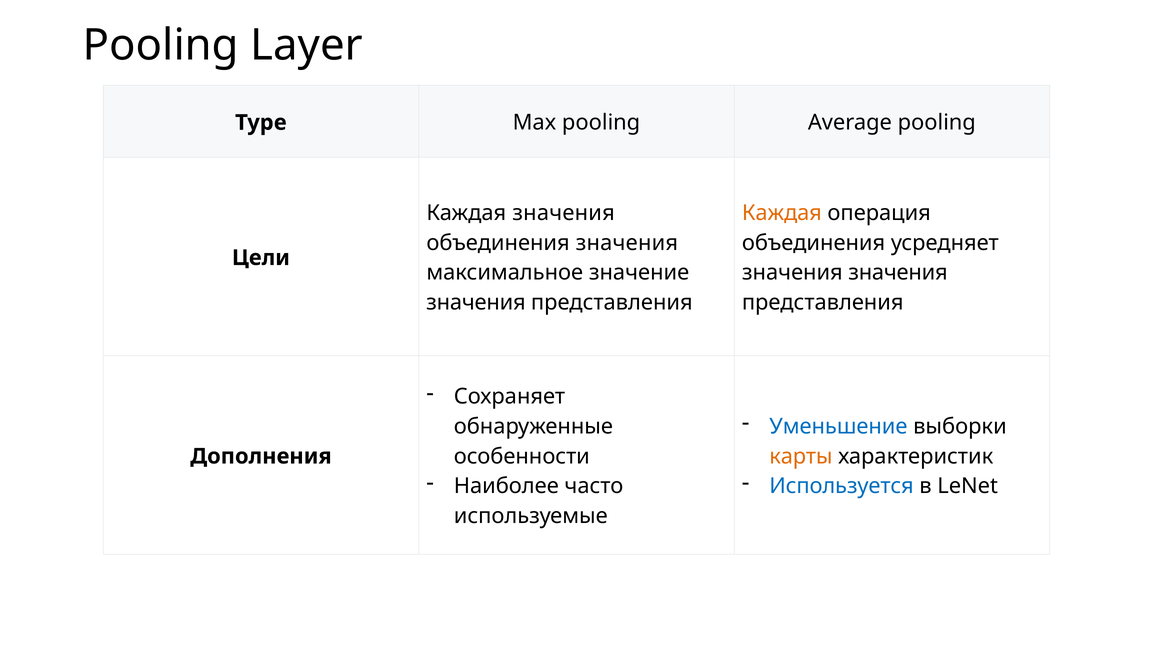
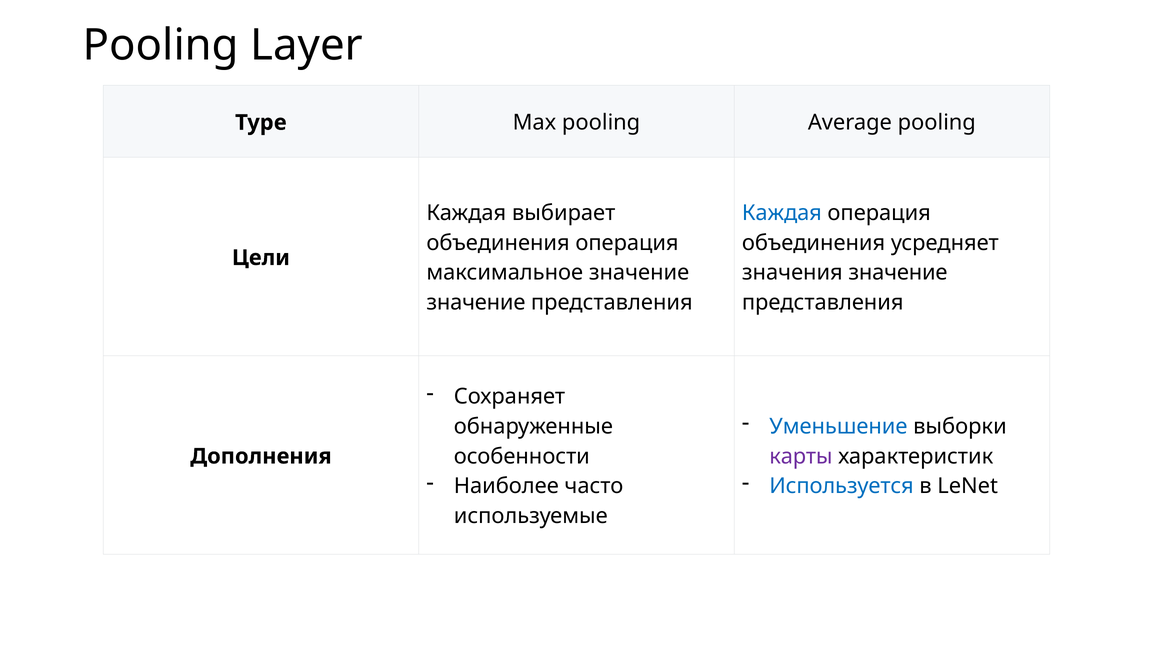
Каждая значения: значения -> выбирает (564, 213)
Каждая colour: orange -> blue (782, 213)
объединения значения: значения -> операция (627, 243)
значения значения: значения -> значение (898, 273)
значения: значения -> значение (476, 302)
карты colour: orange -> purple (801, 456)
